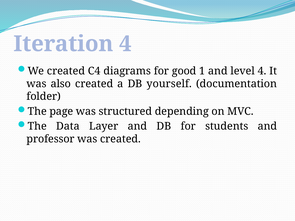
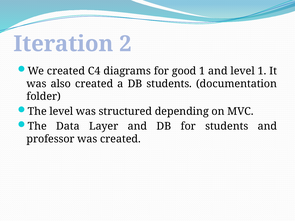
Iteration 4: 4 -> 2 (125, 44)
level 4: 4 -> 1 (262, 71)
DB yourself: yourself -> students (169, 84)
The page: page -> level (61, 111)
